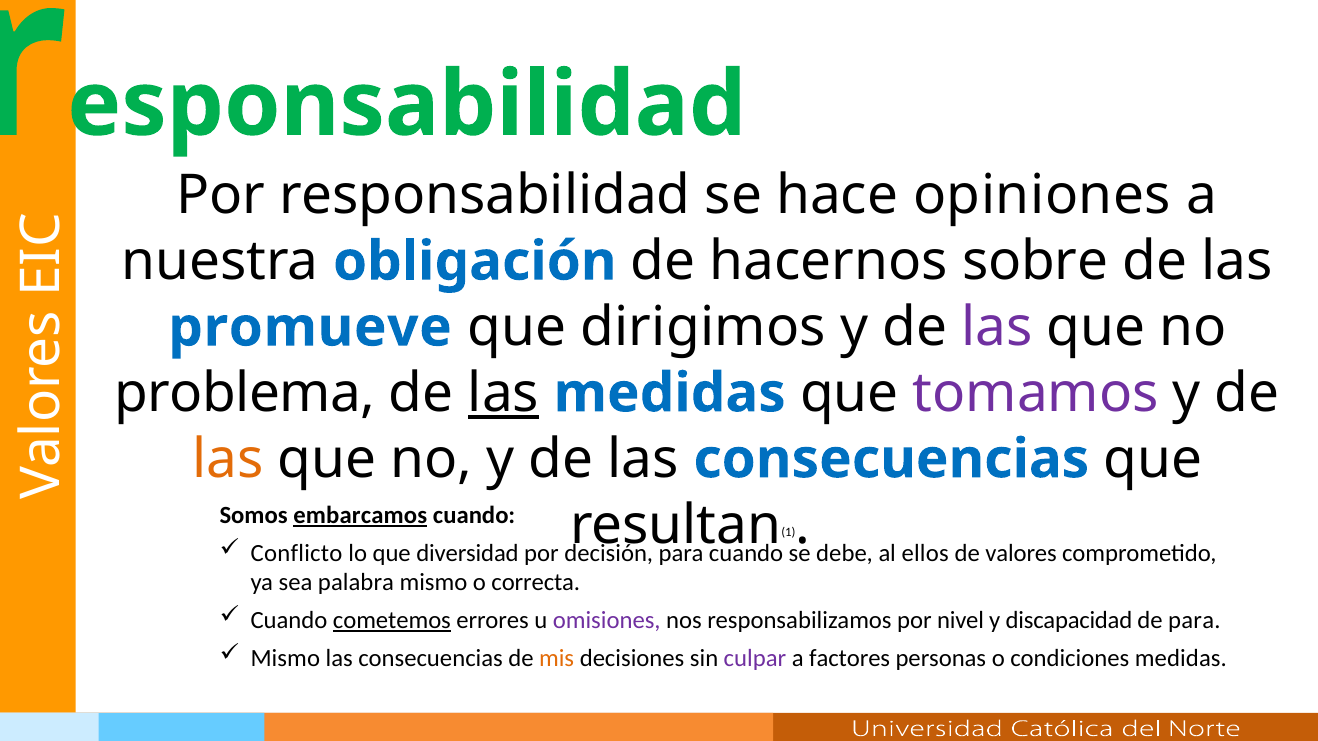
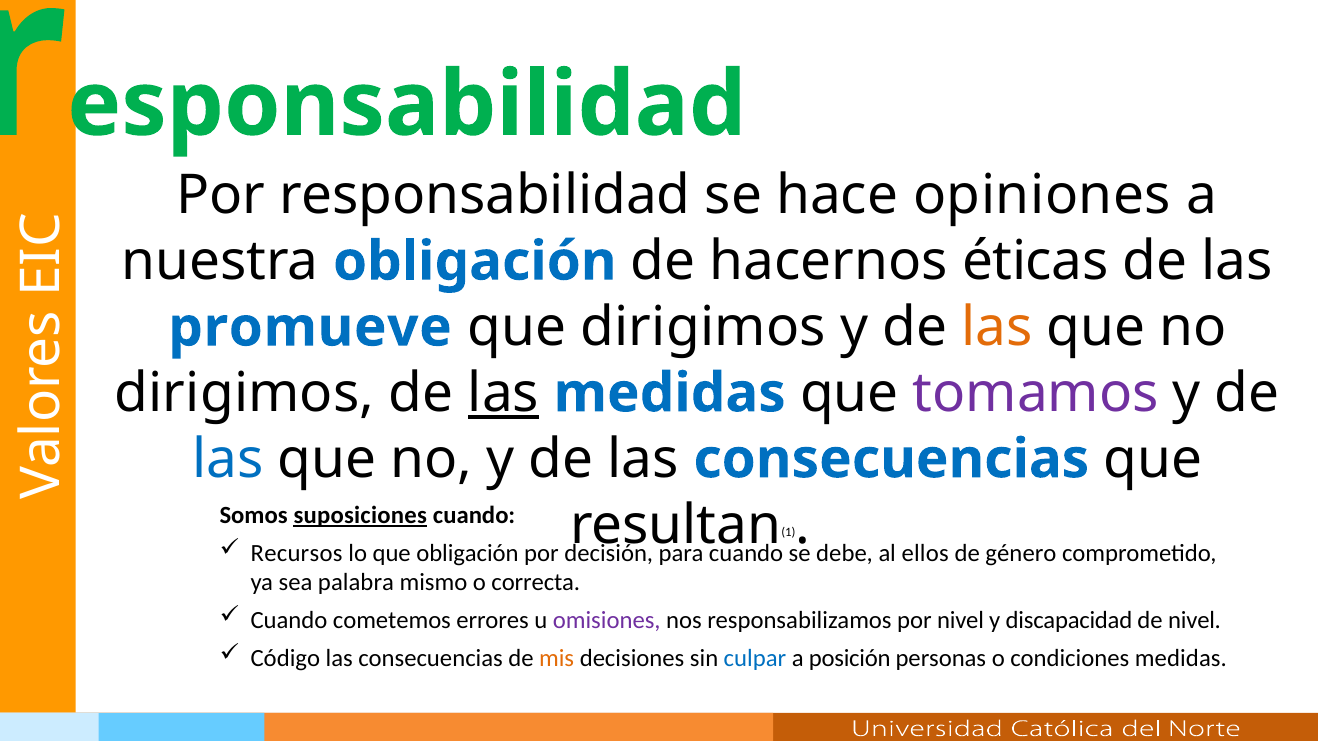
sobre: sobre -> éticas (1035, 262)
las colour: purple -> orange (997, 328)
problema: problema -> dirigimos (245, 394)
las colour: orange -> blue (228, 459)
embarcamos: embarcamos -> suposiciones (360, 515)
Conflicto: Conflicto -> Recursos (297, 553)
que diversidad: diversidad -> obligación (467, 553)
valores: valores -> género (1021, 553)
cometemos underline: present -> none (392, 621)
de para: para -> nivel (1195, 621)
Mismo: Mismo -> Código (285, 659)
culpar colour: purple -> blue (755, 659)
factores: factores -> posición (850, 659)
